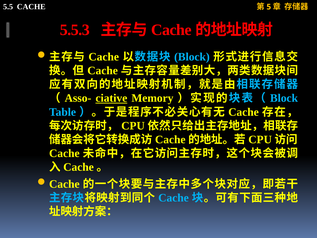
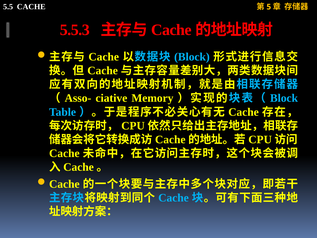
ciative underline: present -> none (111, 98)
